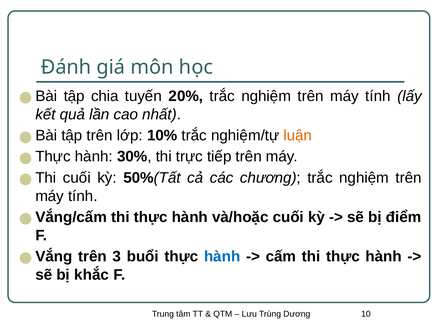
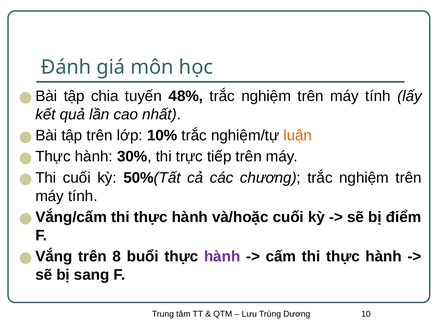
20%: 20% -> 48% (186, 96)
3: 3 -> 8 (117, 256)
hành colour: blue -> purple (222, 256)
khắc: khắc -> sang (92, 274)
